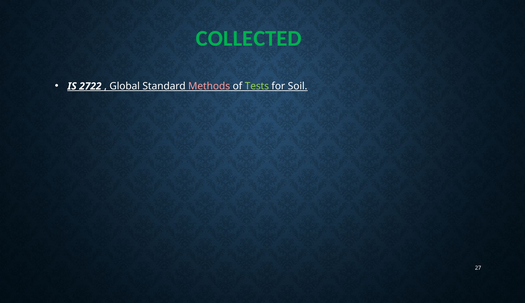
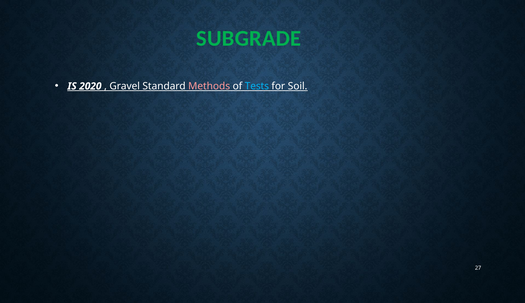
COLLECTED: COLLECTED -> SUBGRADE (249, 39)
2722: 2722 -> 2020 (90, 86)
Global: Global -> Gravel (125, 86)
Tests colour: light green -> light blue (257, 86)
